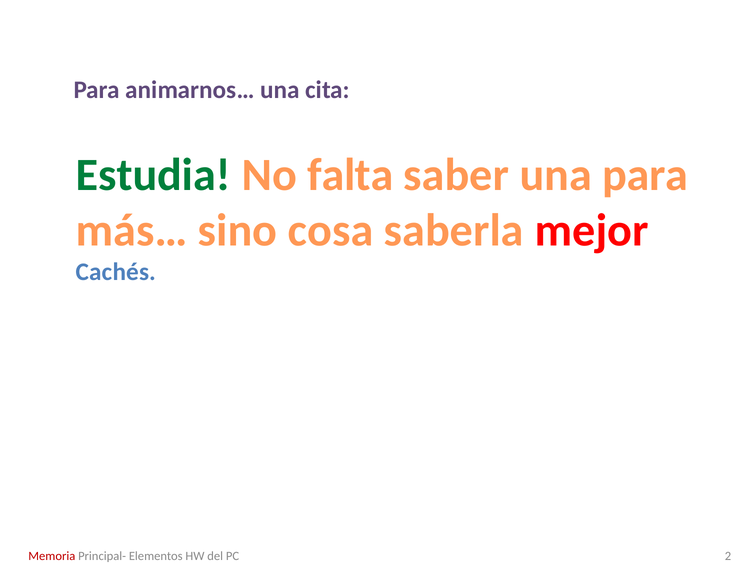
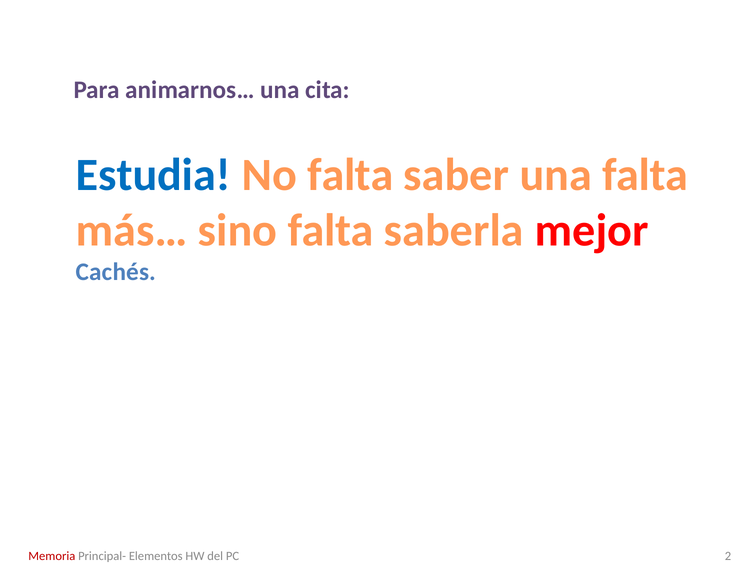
Estudia colour: green -> blue (153, 175)
una para: para -> falta (645, 175)
sino cosa: cosa -> falta (331, 231)
